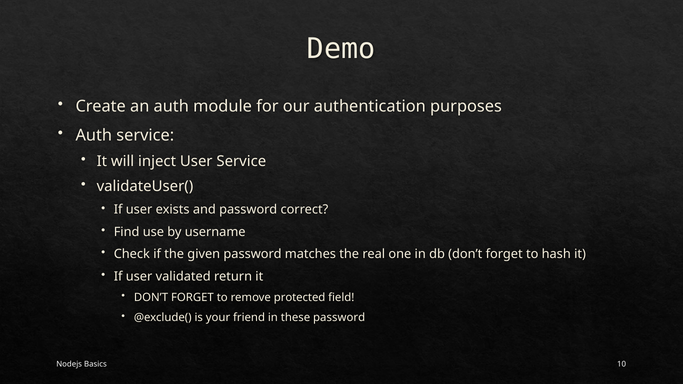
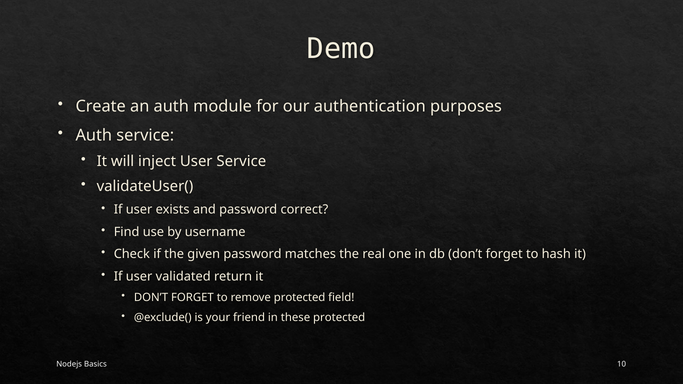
these password: password -> protected (339, 318)
